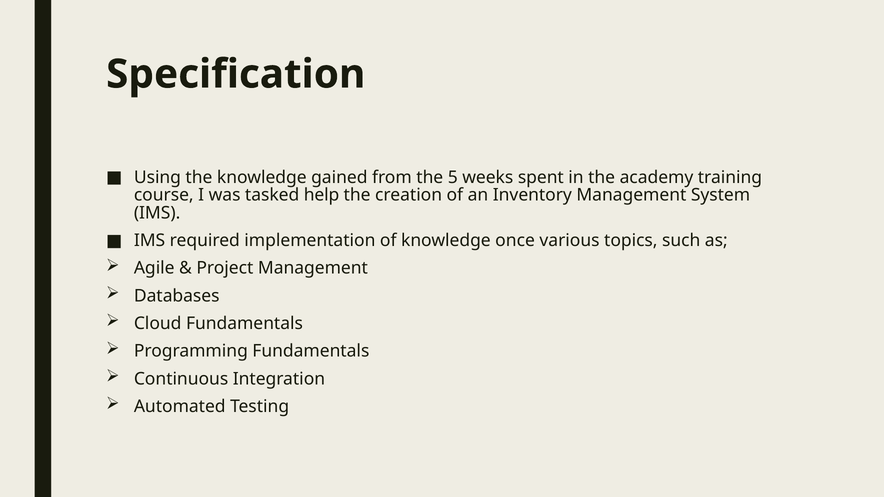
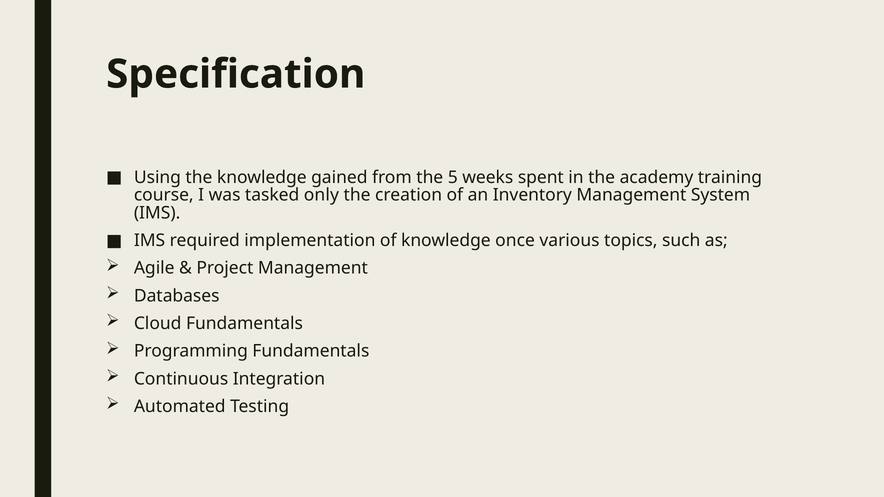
help: help -> only (321, 195)
